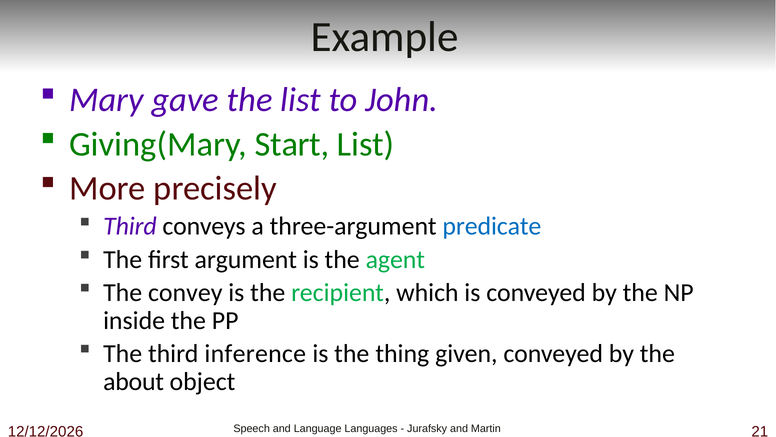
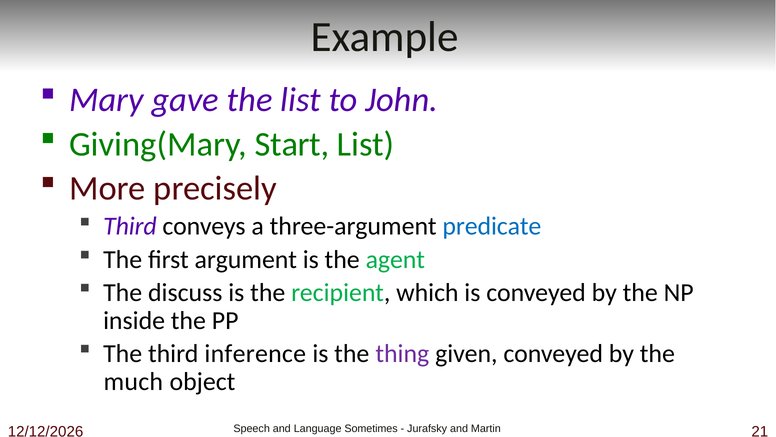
convey: convey -> discuss (185, 292)
thing colour: black -> purple (402, 353)
about: about -> much (133, 381)
Languages: Languages -> Sometimes (371, 428)
